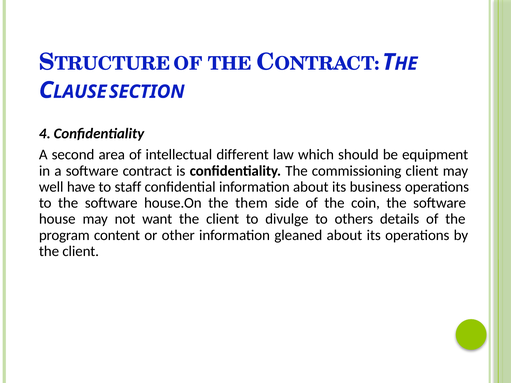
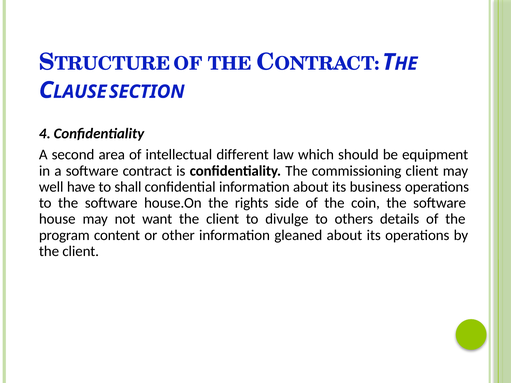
staff: staff -> shall (128, 187)
them: them -> rights (252, 203)
